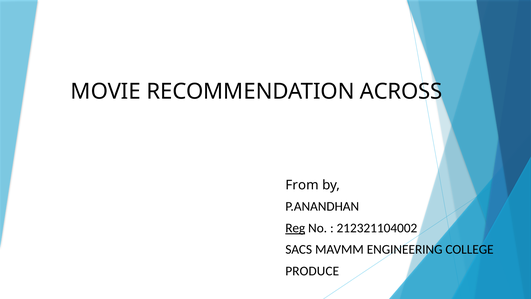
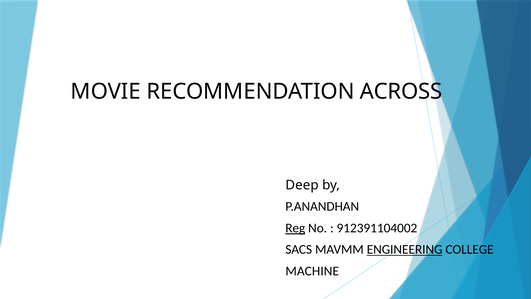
From: From -> Deep (302, 185)
212321104002: 212321104002 -> 912391104002 (377, 228)
ENGINEERING underline: none -> present (405, 249)
PRODUCE: PRODUCE -> MACHINE (312, 271)
